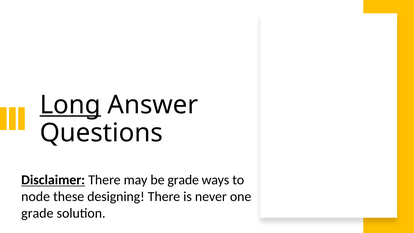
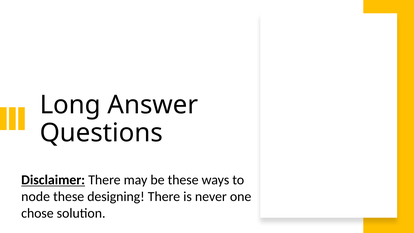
Long underline: present -> none (70, 105)
be grade: grade -> these (183, 180)
grade: grade -> chose (37, 213)
